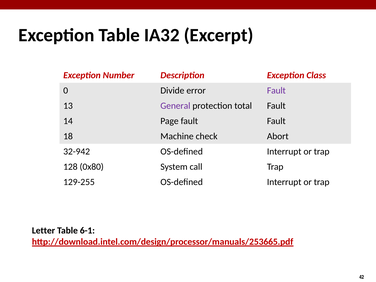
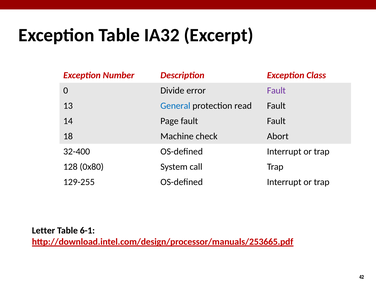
General colour: purple -> blue (175, 106)
total: total -> read (243, 106)
32-942: 32-942 -> 32-400 (77, 151)
